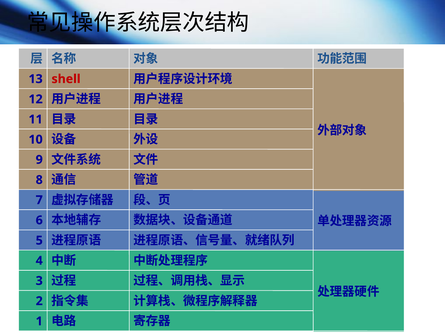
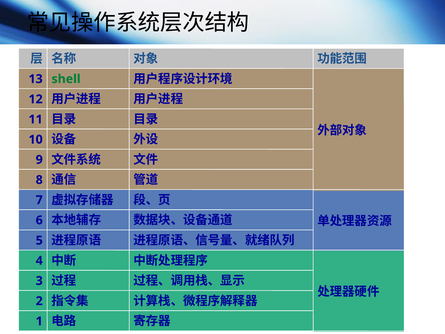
shell colour: red -> green (66, 79)
